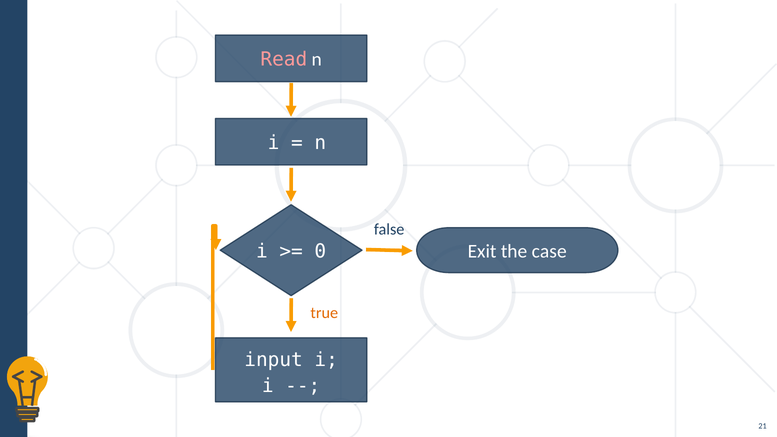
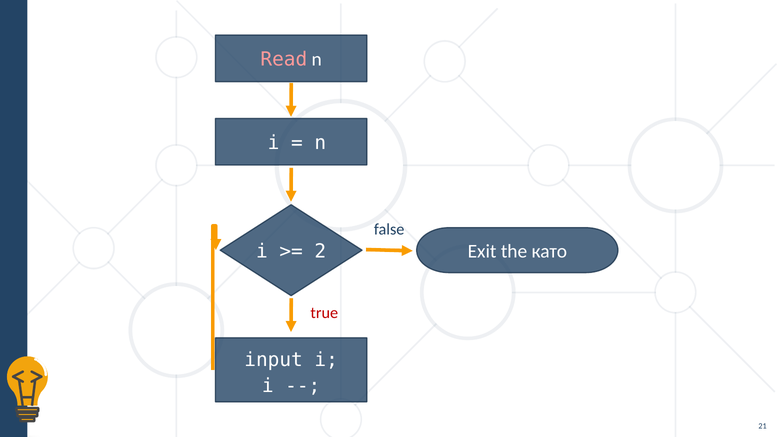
0: 0 -> 2 (320, 251)
case: case -> като (549, 252)
true colour: orange -> red (324, 313)
